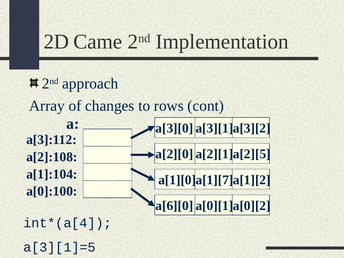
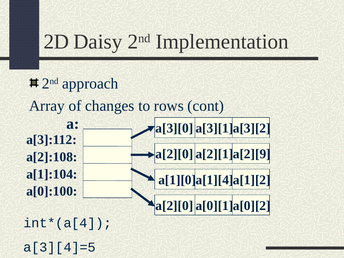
Came: Came -> Daisy (98, 42)
a[2][5: a[2][5 -> a[2][9 (252, 154)
a[1][7: a[1][7 -> a[1][4 (214, 180)
a[6][0: a[6][0 -> a[2][0 (174, 206)
a[3][1]=5: a[3][1]=5 -> a[3][4]=5 (60, 247)
